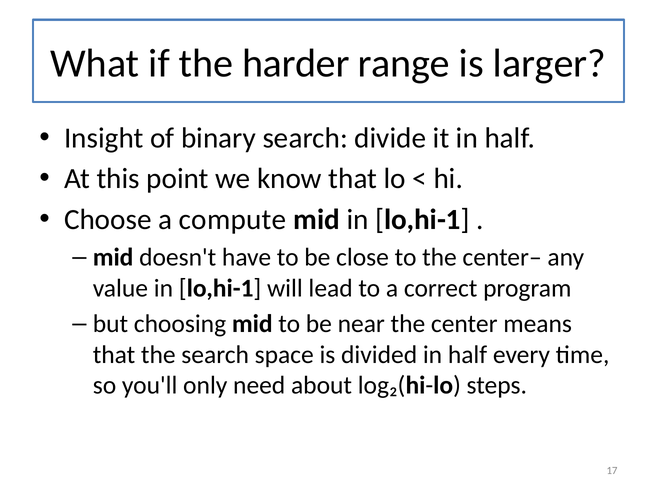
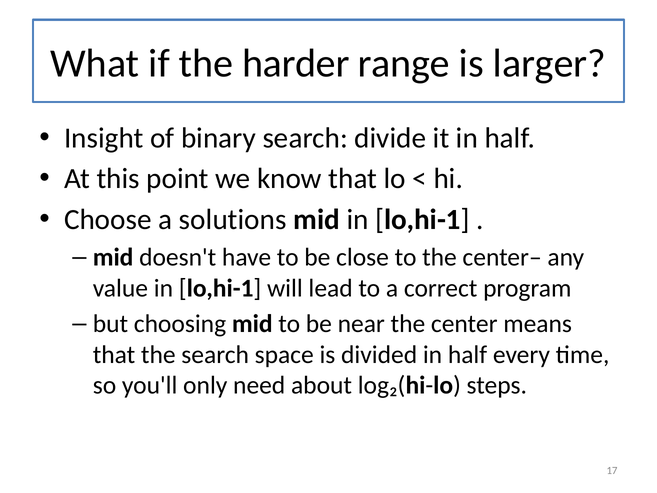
compute: compute -> solutions (233, 220)
